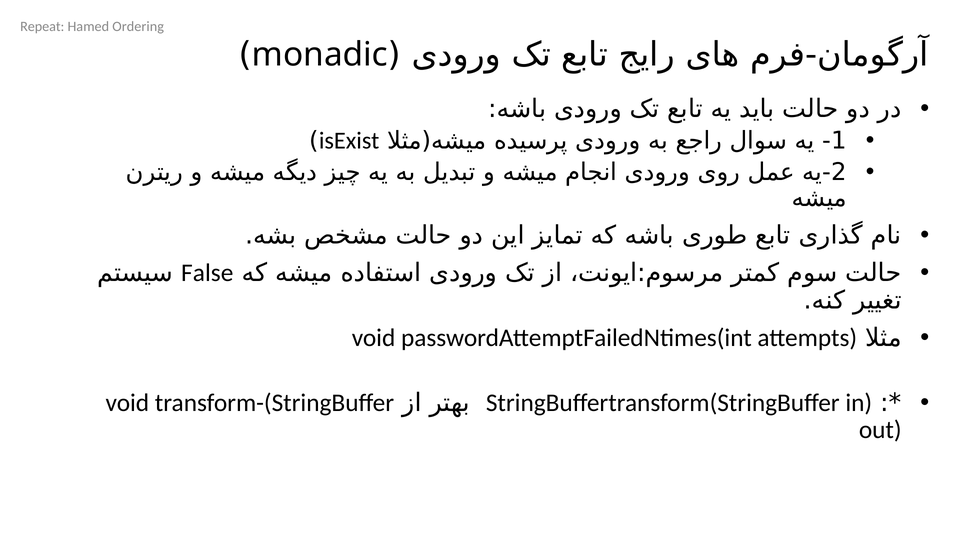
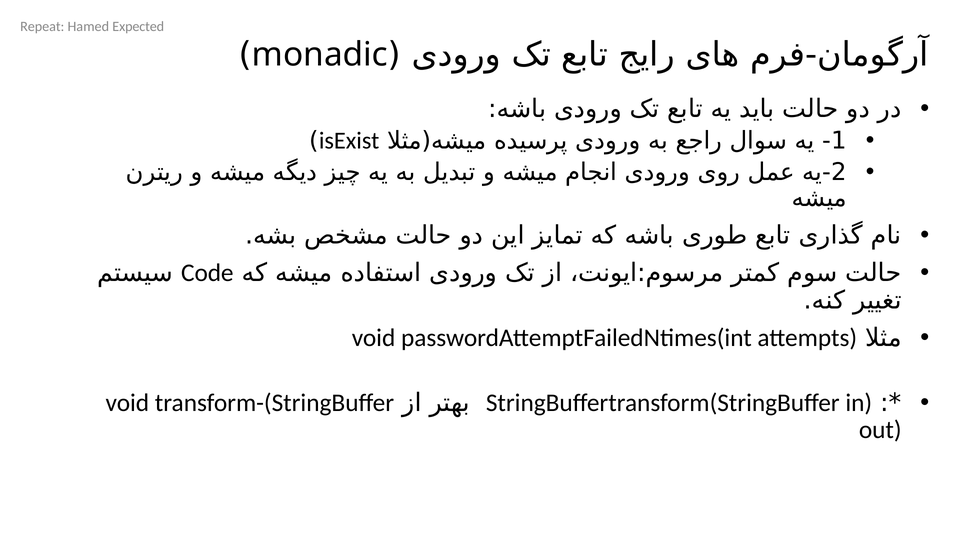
Ordering: Ordering -> Expected (138, 27)
False: False -> Code (207, 273)
